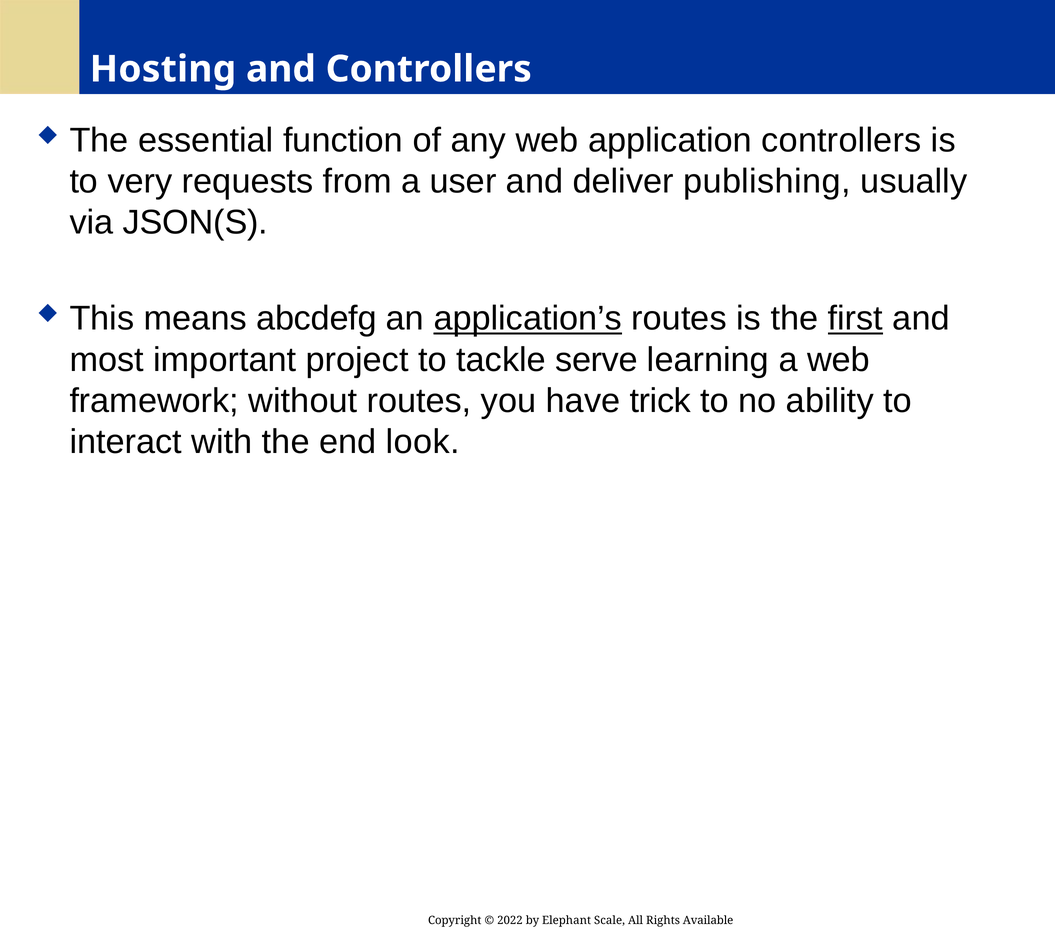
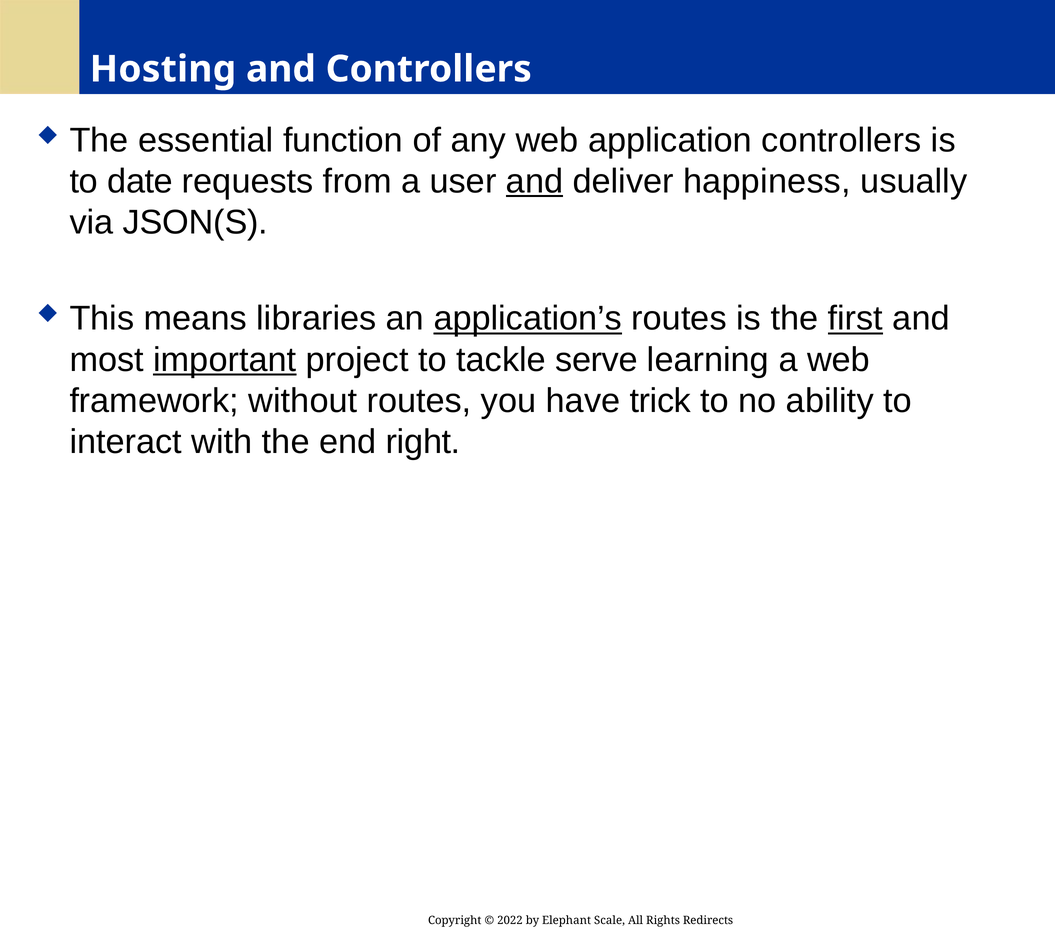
very: very -> date (140, 181)
and underline: none -> present (535, 181)
publishing: publishing -> happiness (767, 181)
abcdefg: abcdefg -> libraries (316, 319)
important underline: none -> present (225, 360)
look: look -> right (423, 442)
Available: Available -> Redirects (708, 921)
